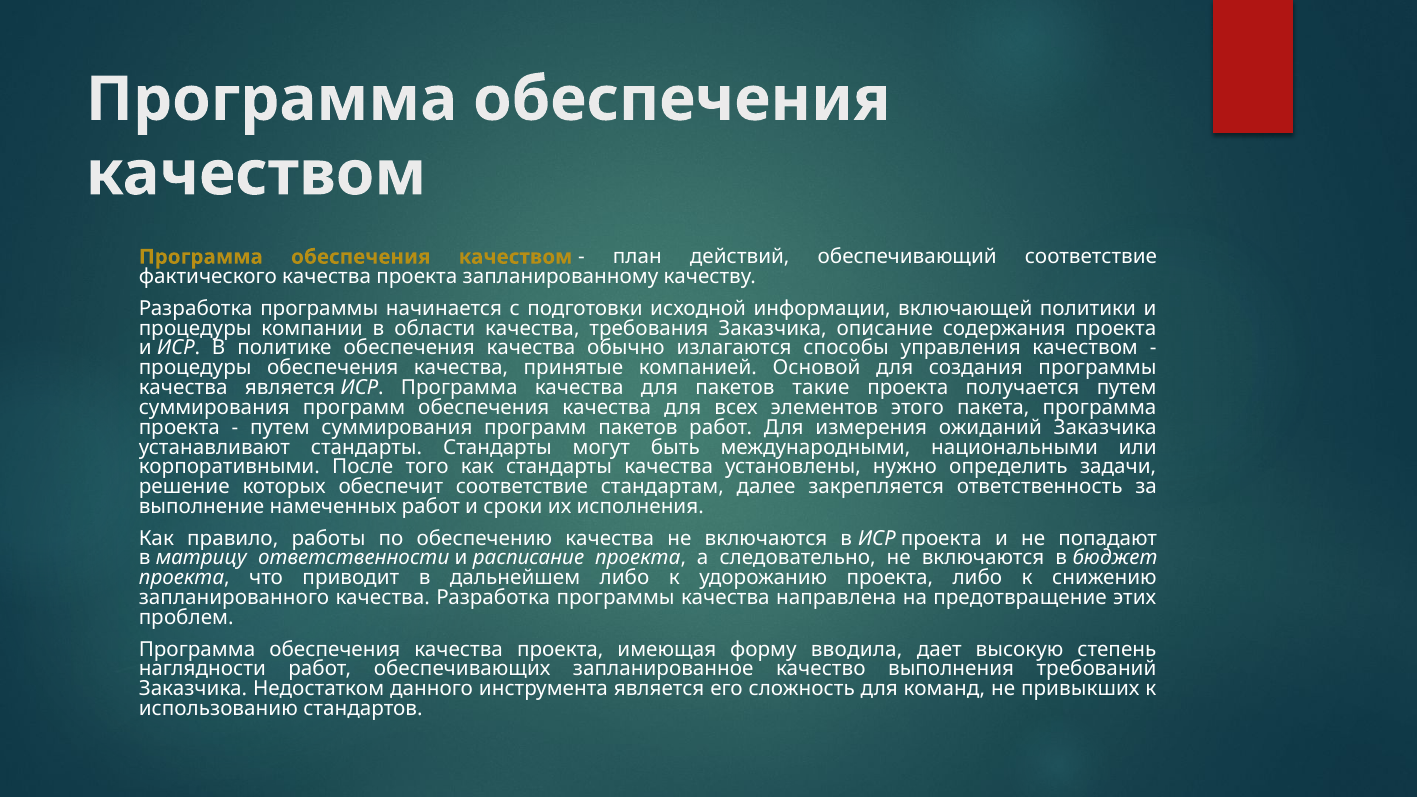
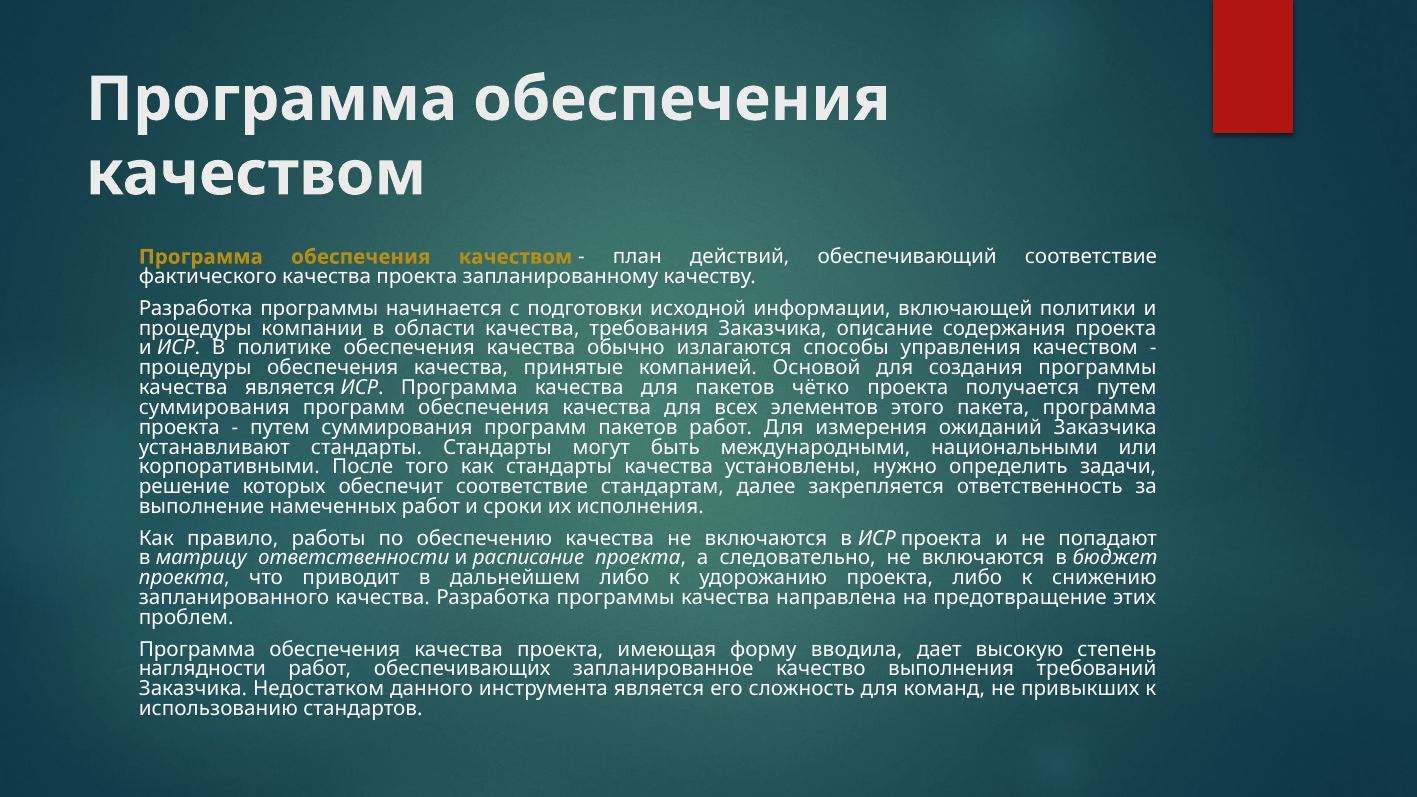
такие: такие -> чётко (821, 388)
